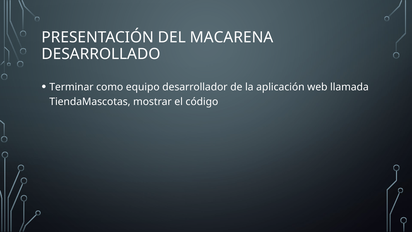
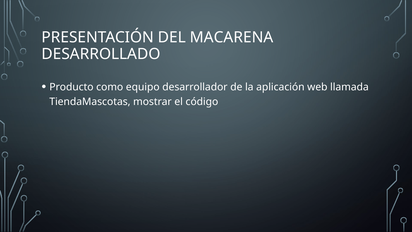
Terminar: Terminar -> Producto (71, 87)
